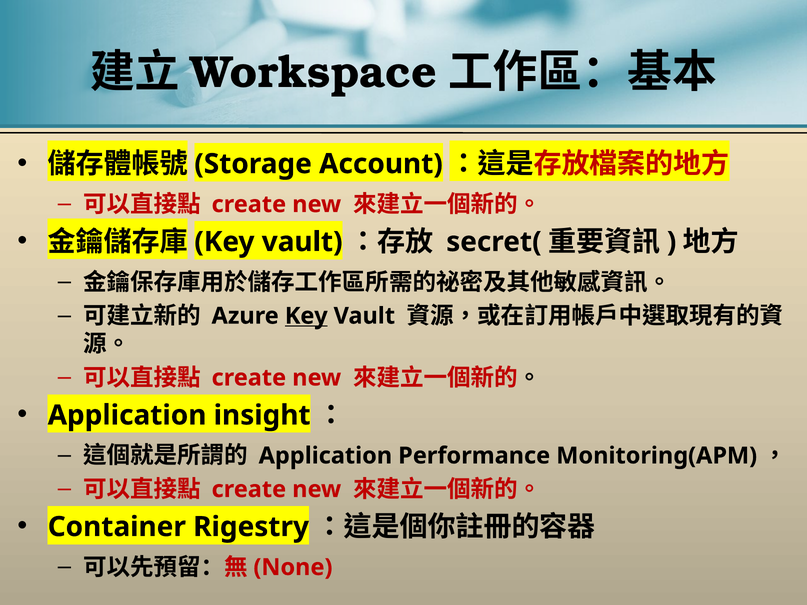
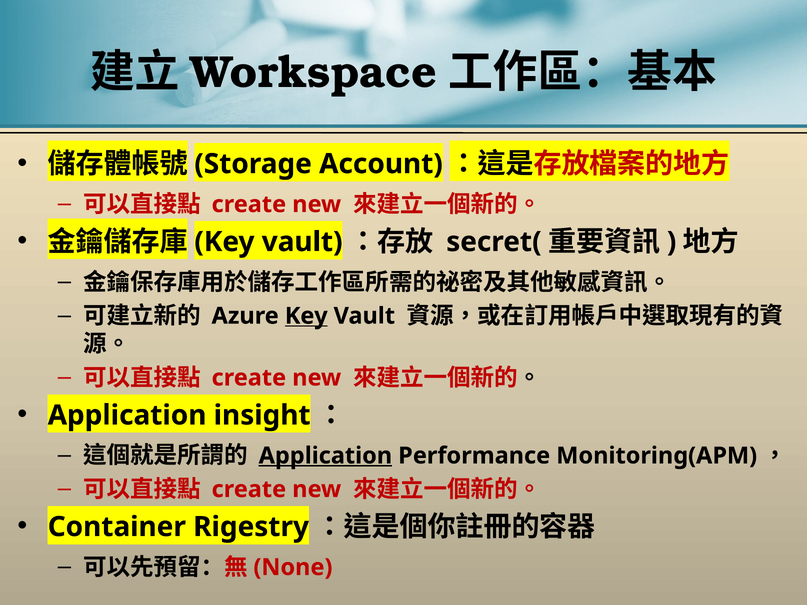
Application underline: none -> present (325, 456)
